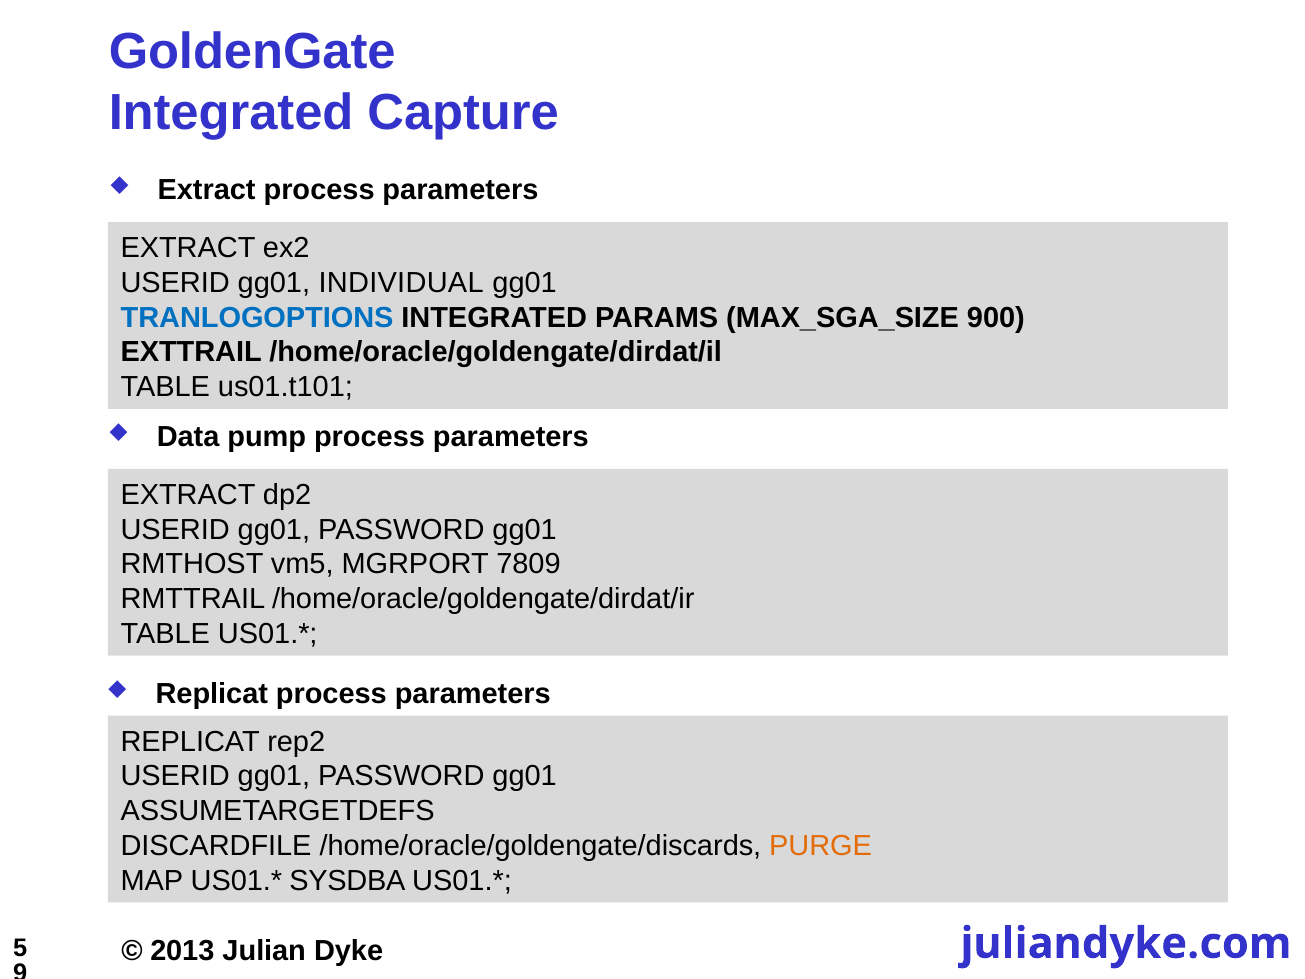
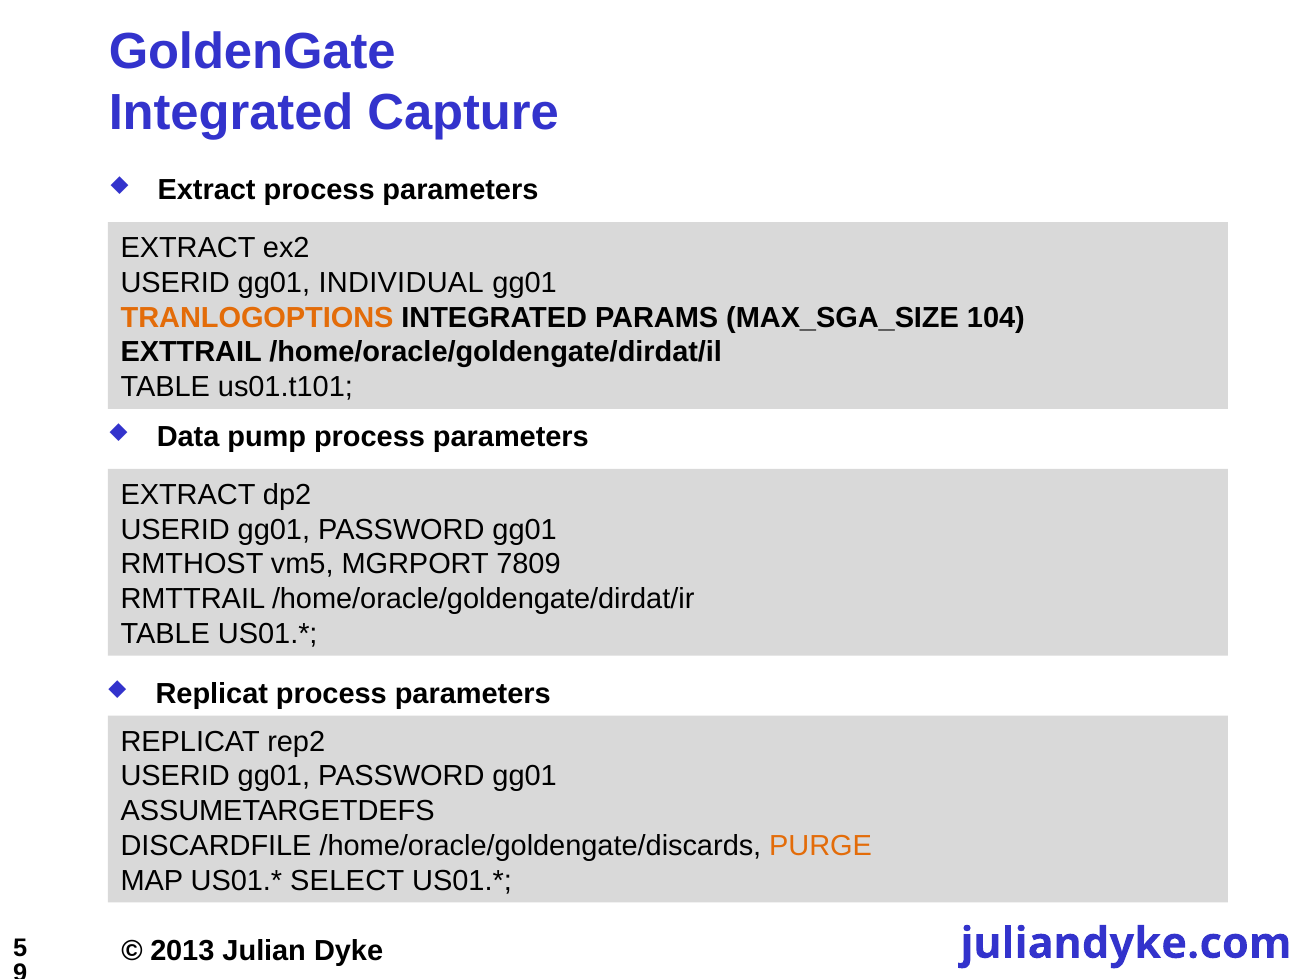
TRANLOGOPTIONS colour: blue -> orange (257, 318)
900: 900 -> 104 (996, 318)
SYSDBA: SYSDBA -> SELECT (347, 880)
